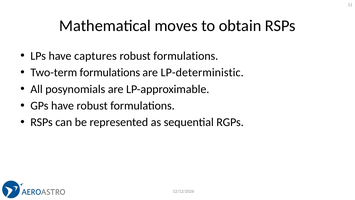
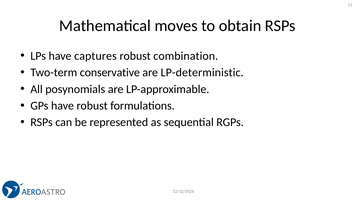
formulations: formulations -> combination (186, 56)
Two-term formulations: formulations -> conservative (110, 72)
